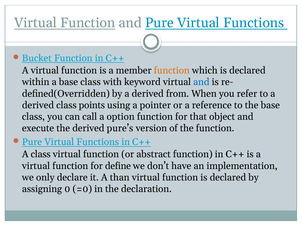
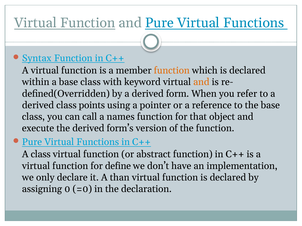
Bucket: Bucket -> Syntax (37, 58)
and colour: blue -> orange (201, 82)
from: from -> form (178, 94)
option: option -> names (121, 117)
pure’s: pure’s -> form’s (120, 129)
